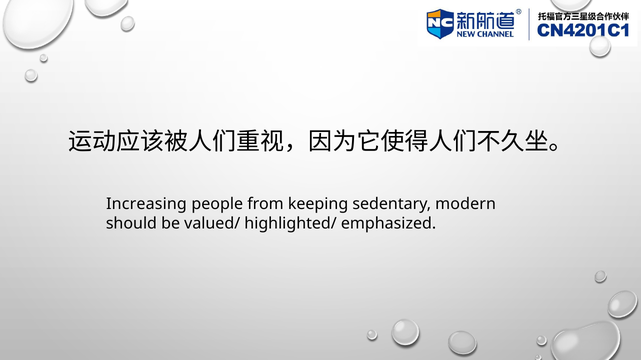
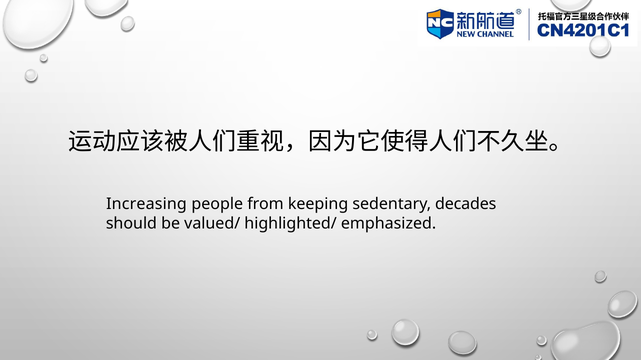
modern: modern -> decades (466, 204)
